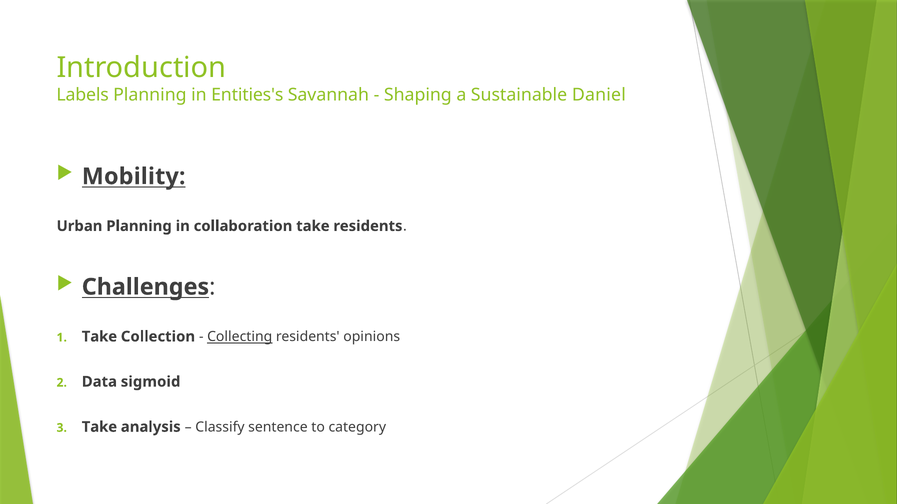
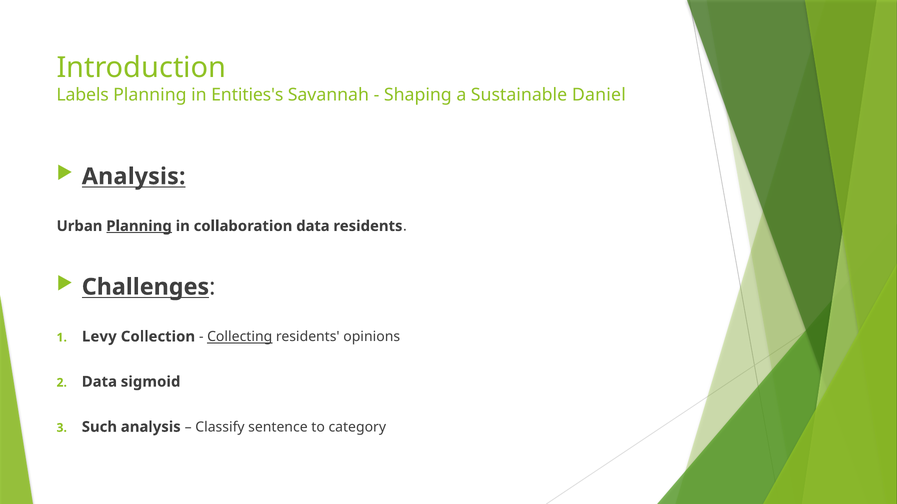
Mobility: Mobility -> Analysis (134, 177)
Planning underline: none -> present (139, 226)
collaboration take: take -> data (313, 226)
Take: Take -> Levy (99, 337)
Take: Take -> Such (99, 427)
